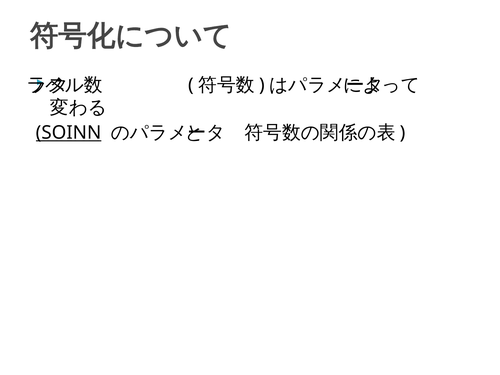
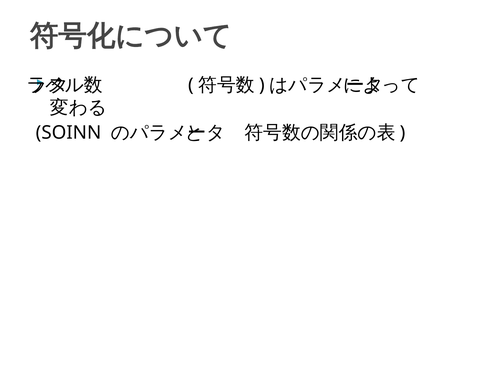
SOINN underline: present -> none (69, 133)
